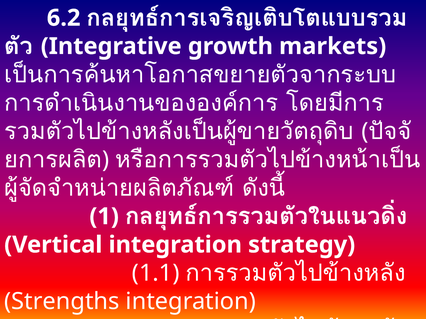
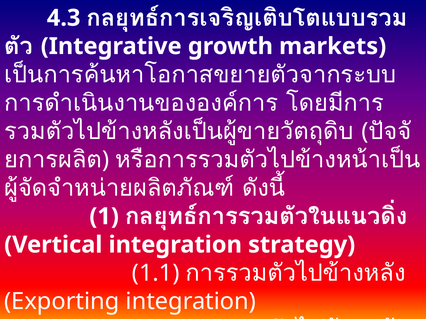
6.2: 6.2 -> 4.3 (64, 18)
Strengths: Strengths -> Exporting (62, 302)
